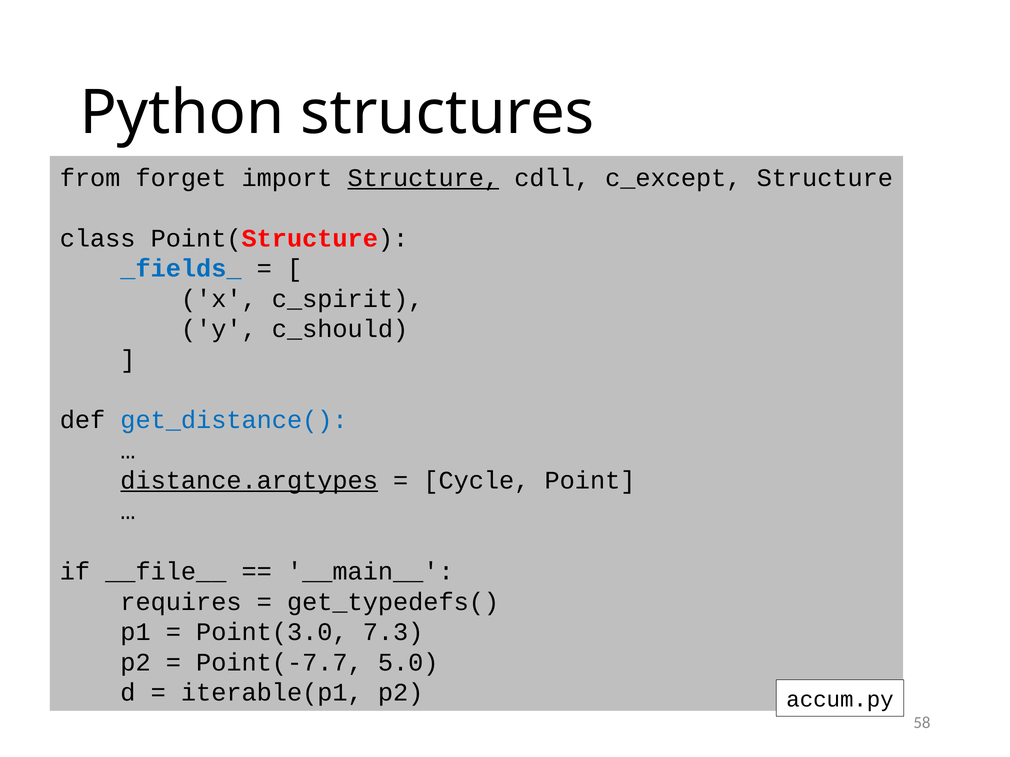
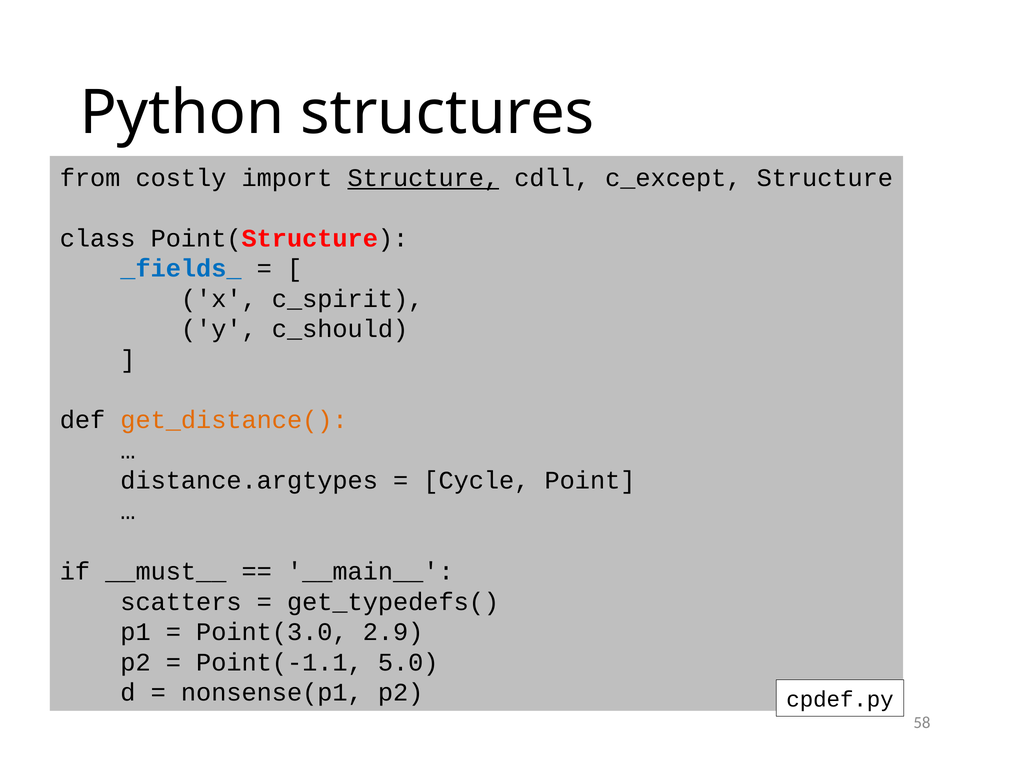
forget: forget -> costly (181, 178)
get_distance( colour: blue -> orange (234, 420)
distance.argtypes underline: present -> none (249, 481)
__file__: __file__ -> __must__ (166, 572)
requires: requires -> scatters (181, 602)
7.3: 7.3 -> 2.9 (393, 632)
Point(-7.7: Point(-7.7 -> Point(-1.1 (279, 663)
iterable(p1: iterable(p1 -> nonsense(p1 (272, 693)
accum.py: accum.py -> cpdef.py (840, 700)
